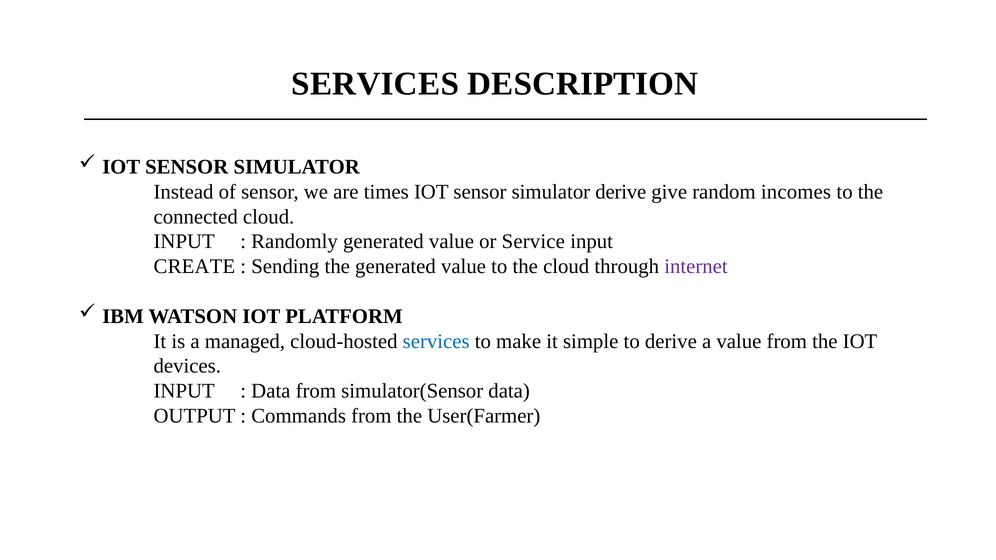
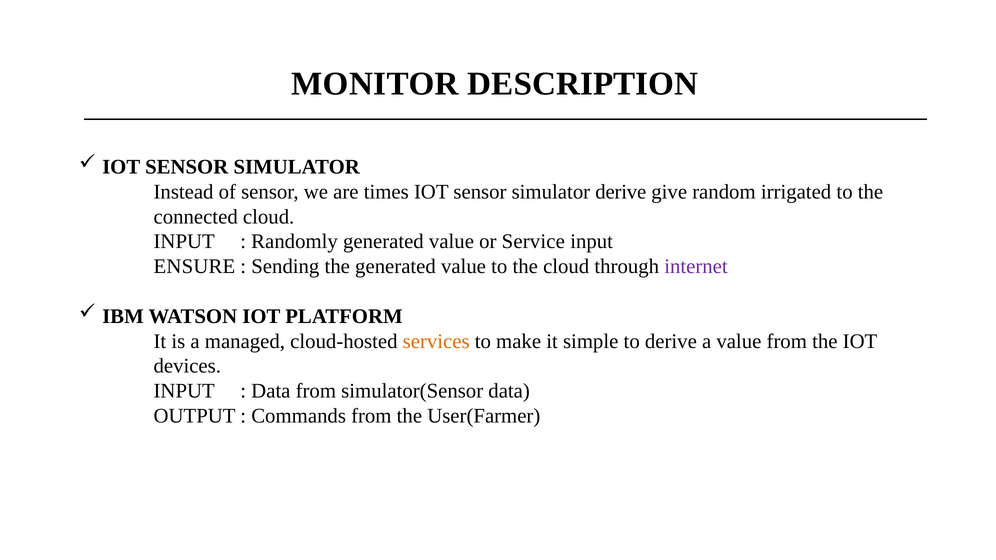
SERVICES: SERVICES -> MONITOR (375, 84)
incomes: incomes -> irrigated (796, 192)
CREATE: CREATE -> ENSURE (194, 267)
services colour: blue -> orange (436, 341)
